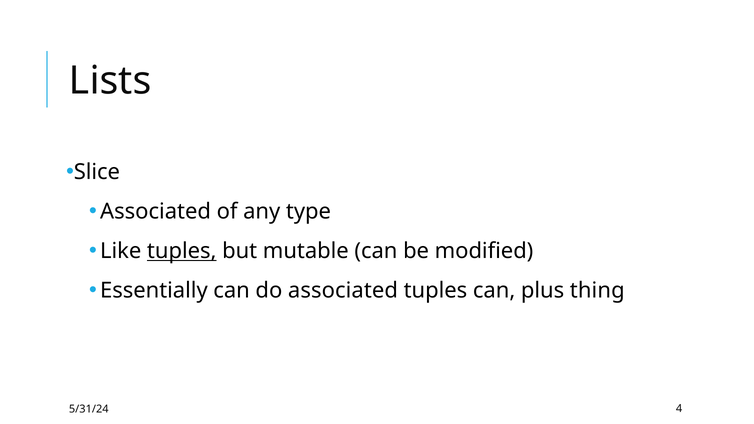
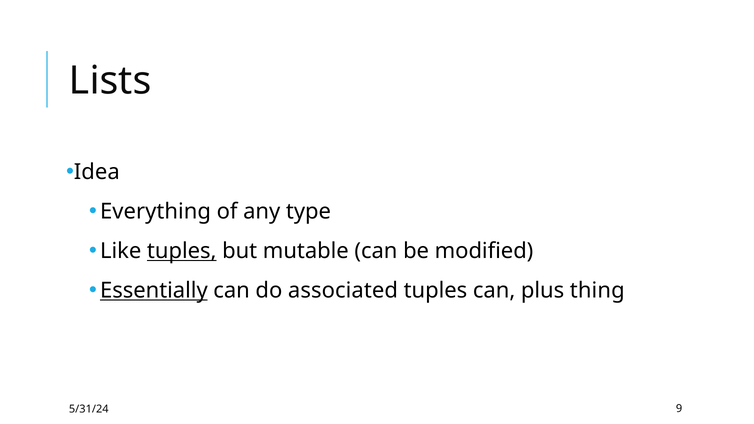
Slice: Slice -> Idea (97, 172)
Associated: Associated -> Everything (156, 212)
Essentially underline: none -> present (154, 291)
4: 4 -> 9 (679, 409)
